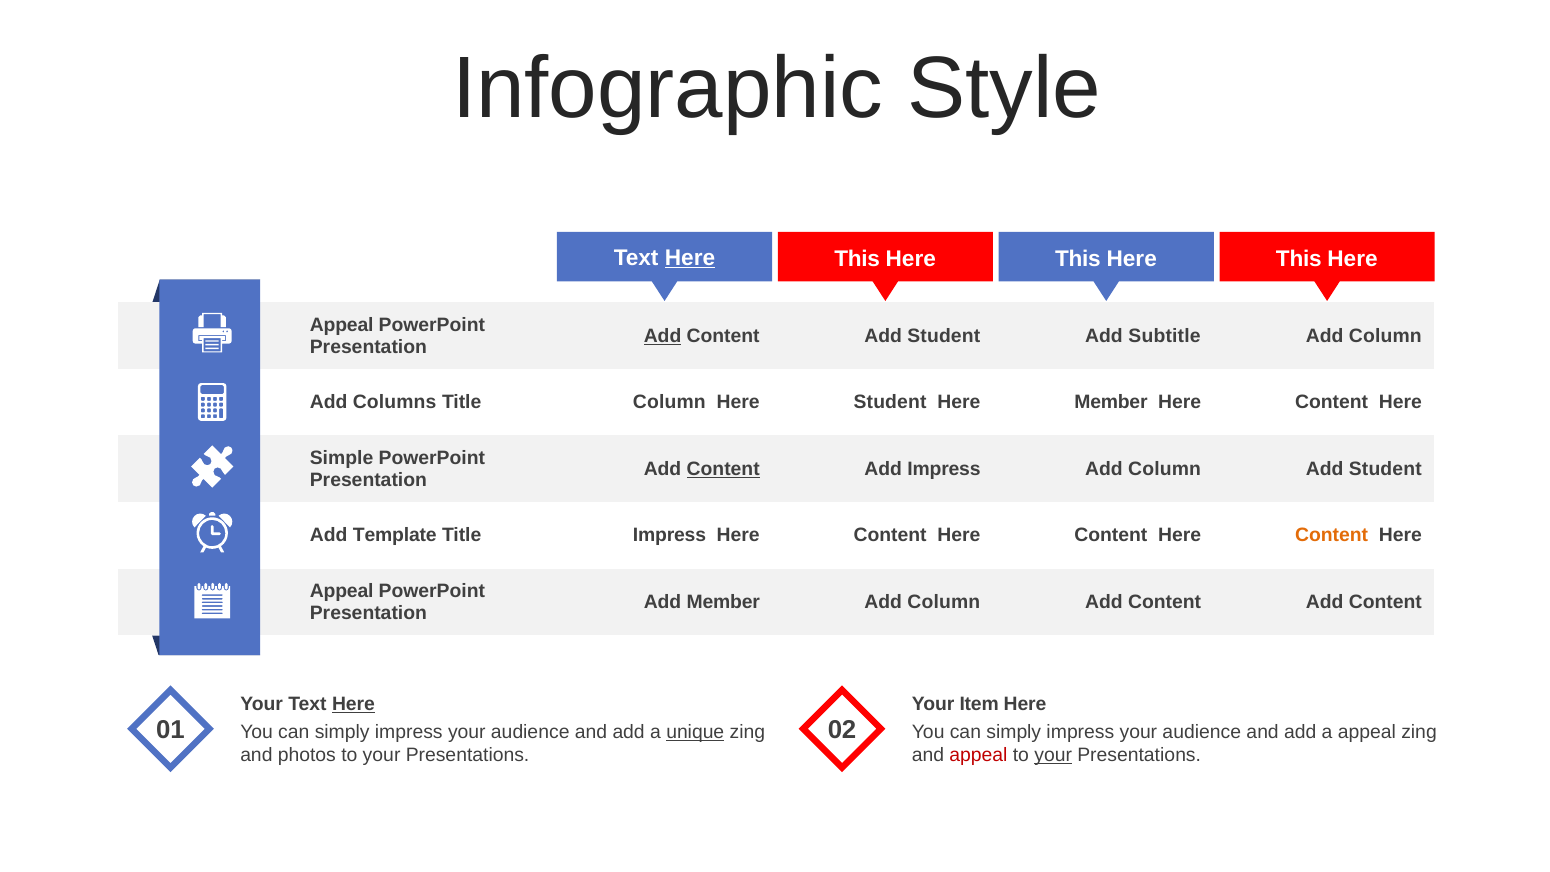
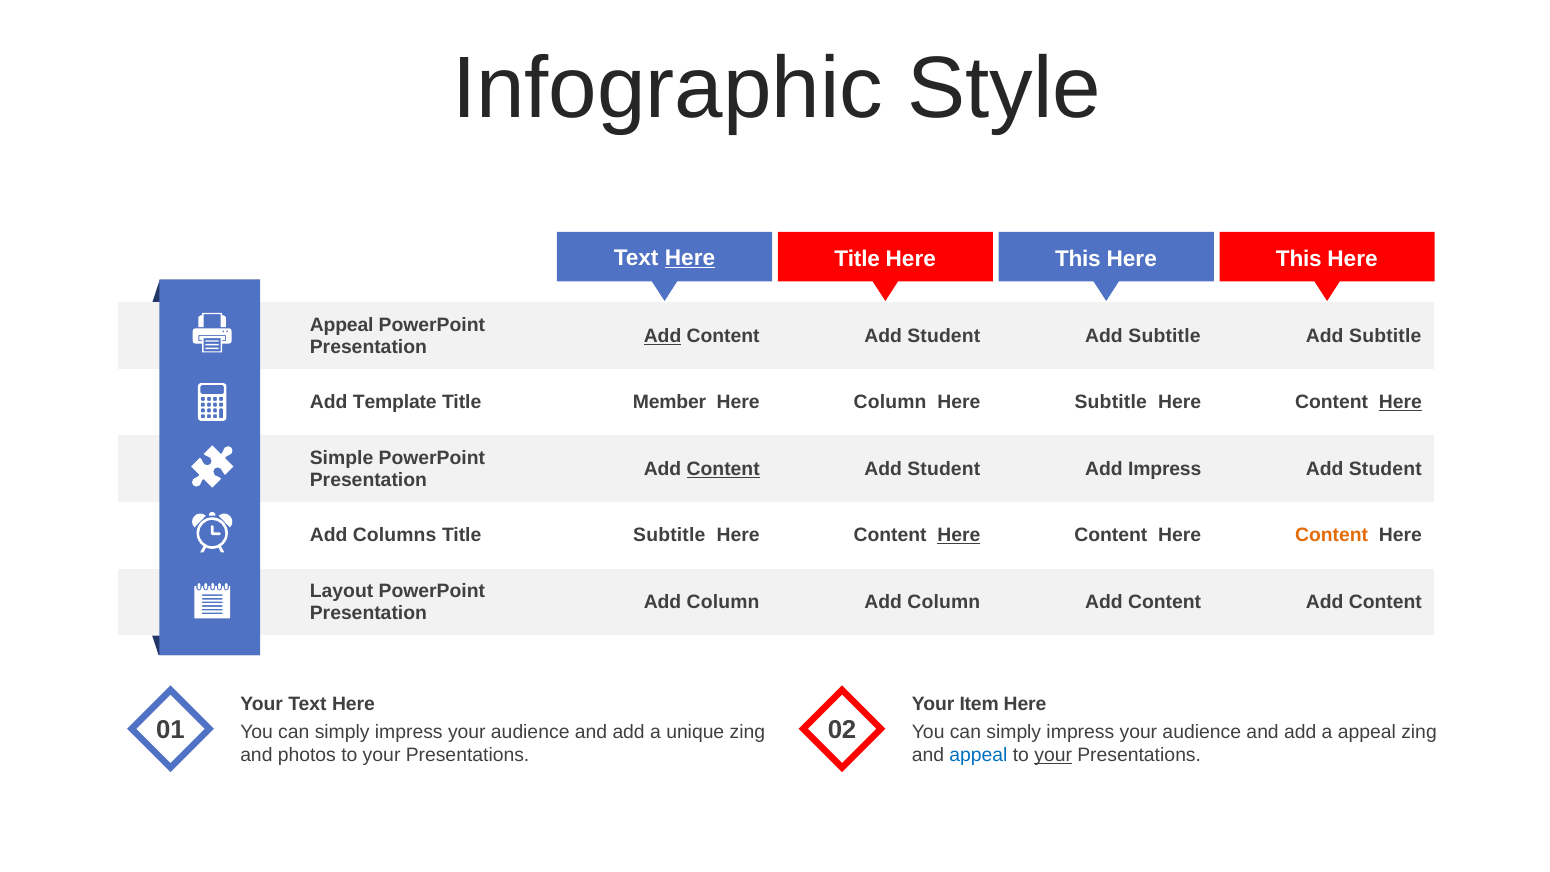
This: This -> Title (857, 259)
Column: Column -> Subtitle (1385, 336)
Columns: Columns -> Template (395, 402)
Title Column: Column -> Member (670, 402)
Here Student: Student -> Column (890, 402)
Here Member: Member -> Subtitle (1111, 402)
Here underline: none -> present (1400, 402)
Impress: Impress -> Student (944, 469)
Column: Column -> Impress (1165, 469)
Template: Template -> Columns (395, 535)
Title Impress: Impress -> Subtitle (669, 535)
Here underline: none -> present (959, 535)
Appeal: Appeal -> Layout (342, 591)
Member: Member -> Column (723, 602)
Here underline: present -> none (353, 704)
unique underline: present -> none (695, 732)
appeal colour: red -> blue (978, 755)
